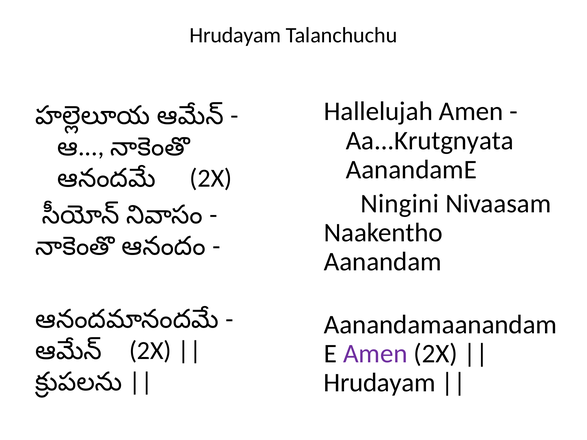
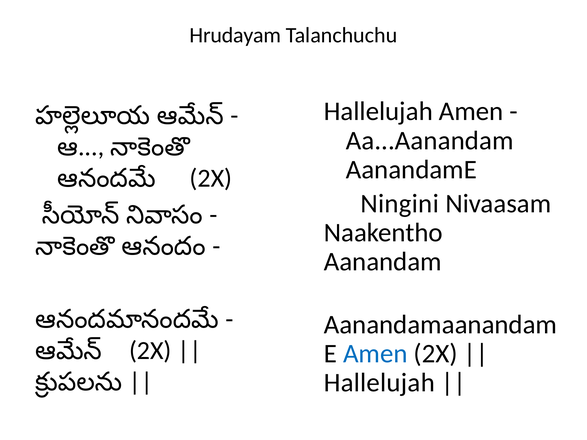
Aa...Krutgnyata: Aa...Krutgnyata -> Aa...Aanandam (430, 141)
Amen colour: purple -> blue (375, 354)
Hrudayam: Hrudayam -> Hallelujah (379, 383)
